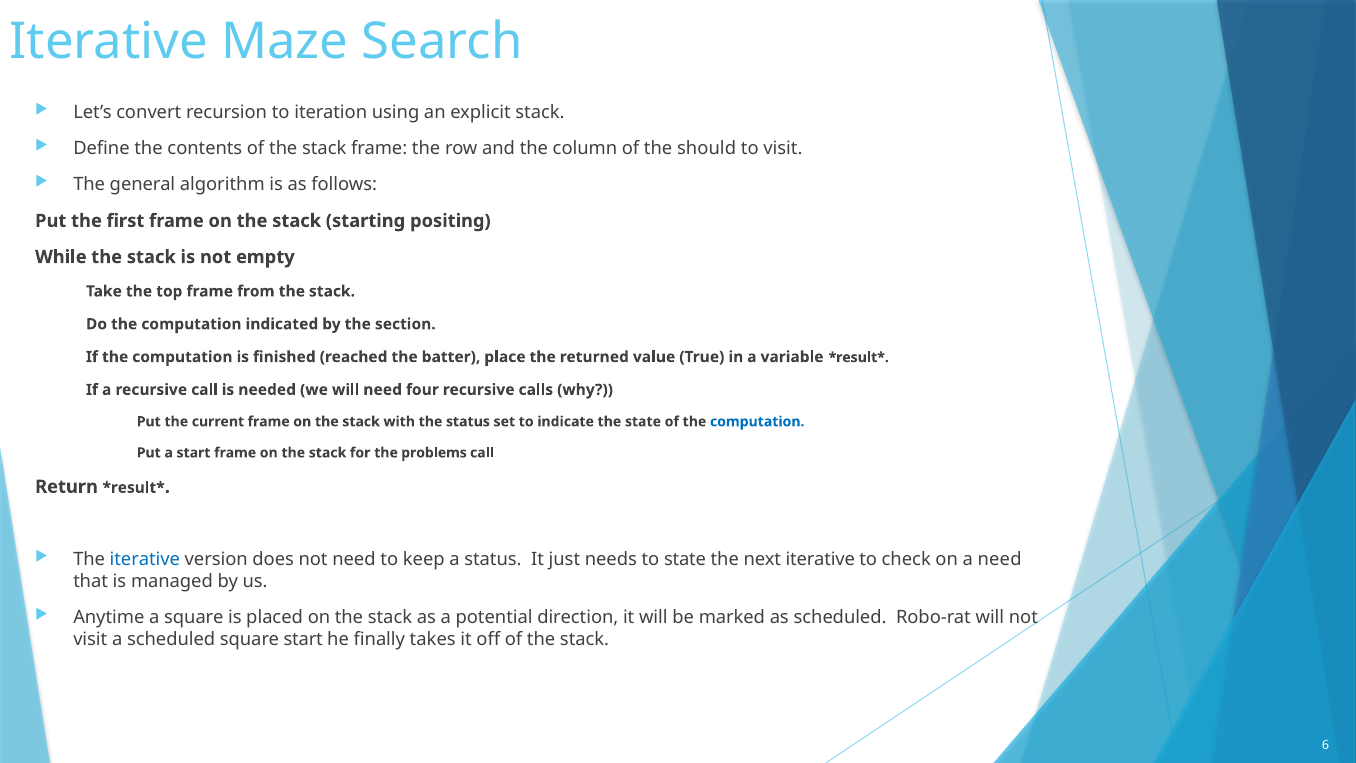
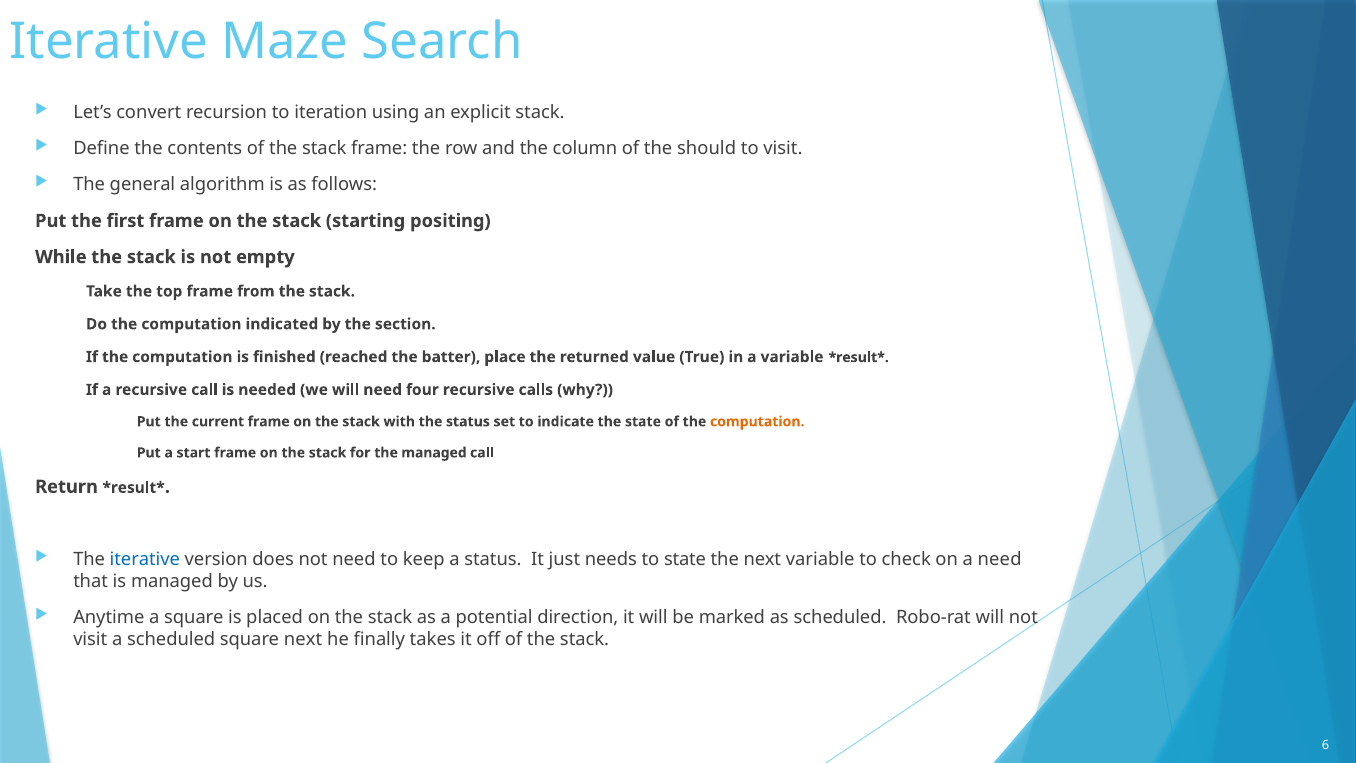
computation colour: blue -> orange (757, 421)
the problems: problems -> managed (434, 453)
next iterative: iterative -> variable (820, 559)
square start: start -> next (303, 639)
